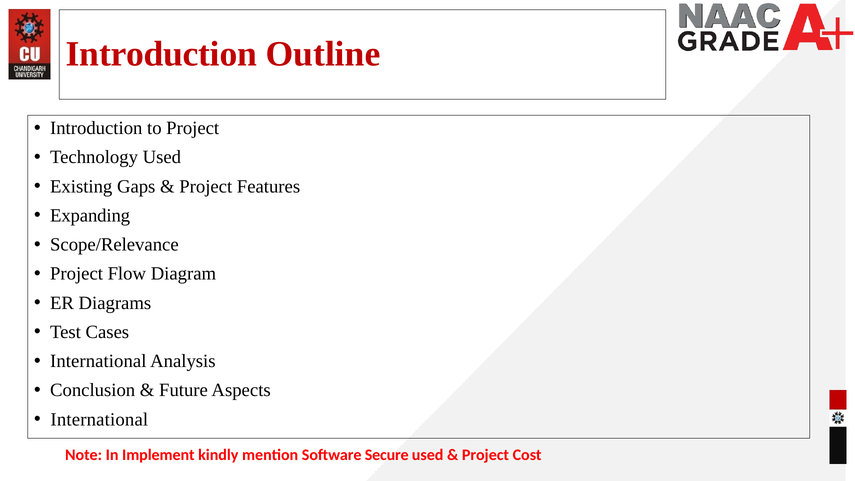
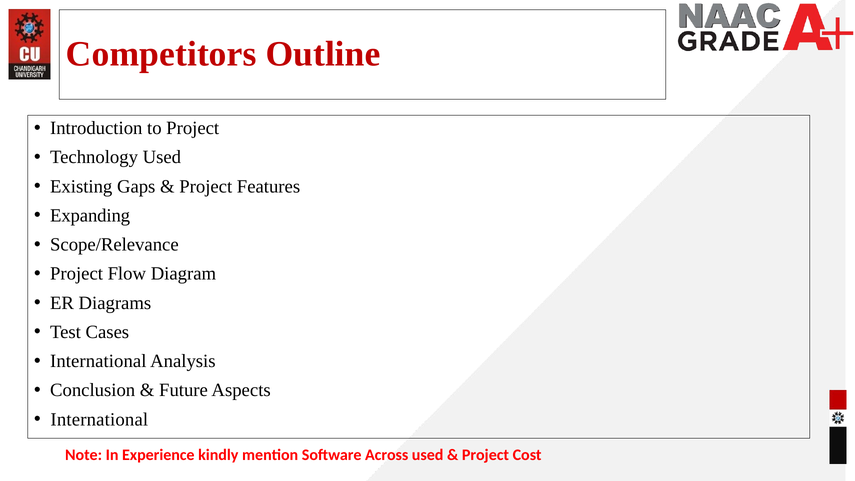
Introduction: Introduction -> Competitors (161, 54)
Implement: Implement -> Experience (158, 455)
Secure: Secure -> Across (387, 455)
